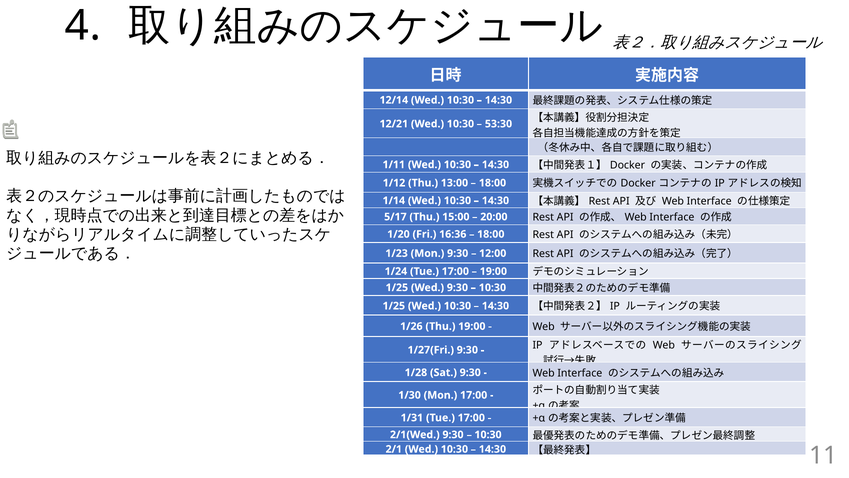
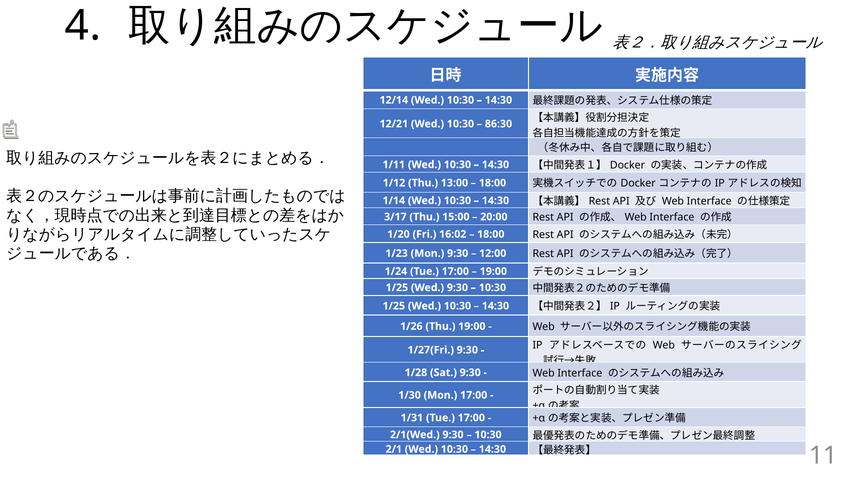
53:30: 53:30 -> 86:30 (498, 124)
5/17: 5/17 -> 3/17 (395, 217)
16:36: 16:36 -> 16:02 (453, 234)
